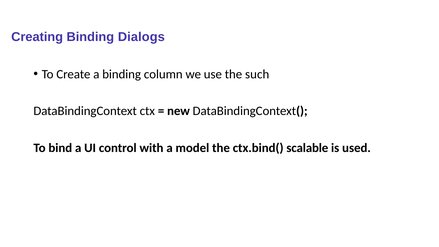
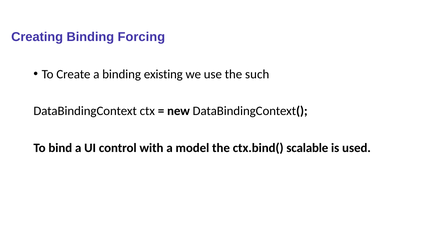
Dialogs: Dialogs -> Forcing (141, 37)
column: column -> existing (163, 74)
